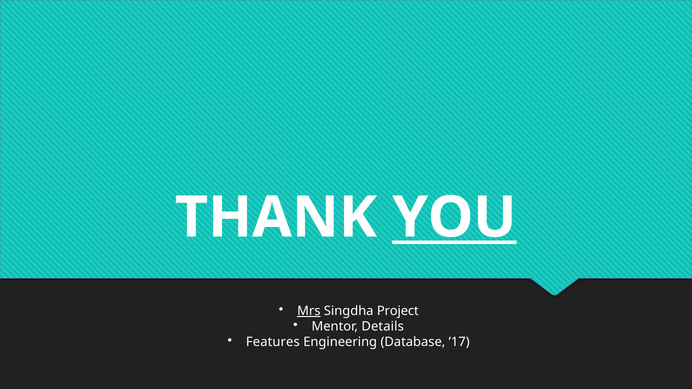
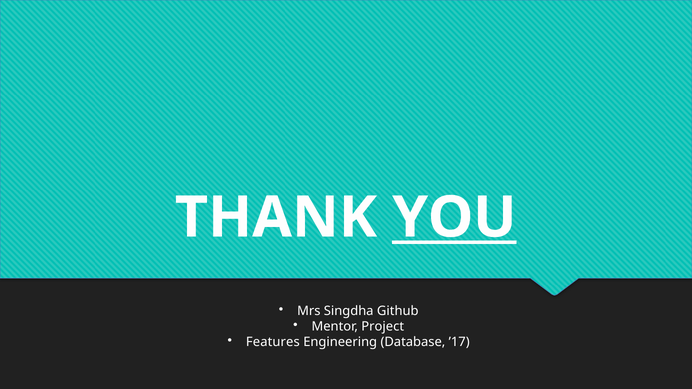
Mrs underline: present -> none (309, 311)
Project: Project -> Github (398, 311)
Details: Details -> Project (383, 327)
